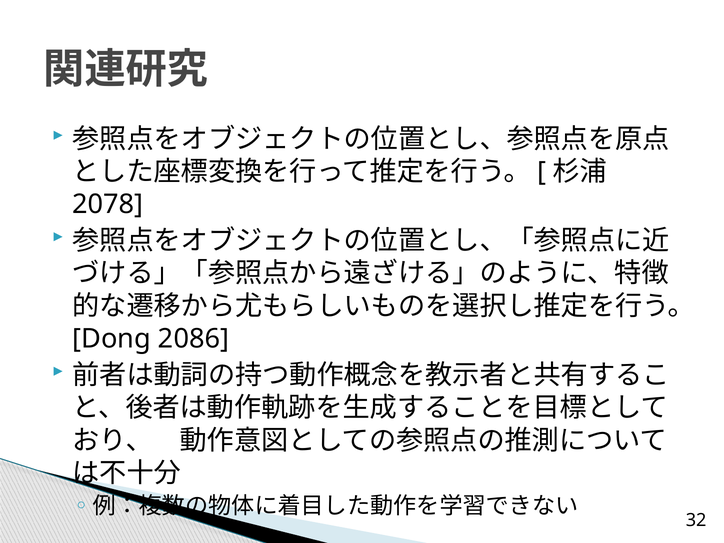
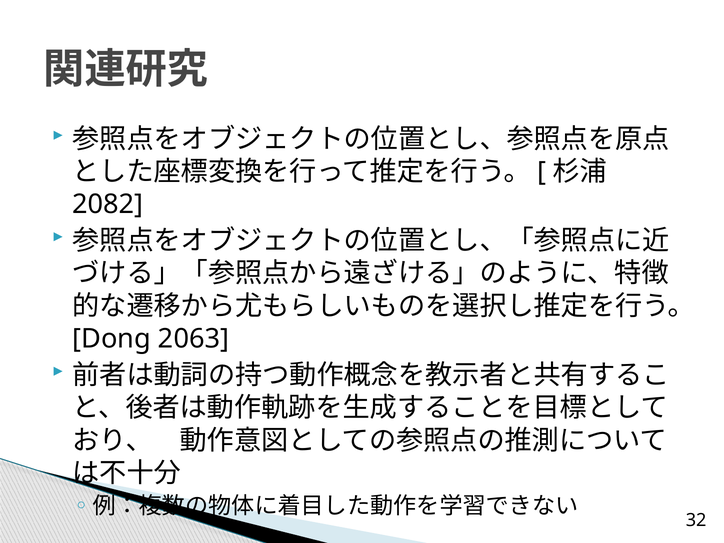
2078: 2078 -> 2082 (108, 204)
2086: 2086 -> 2063 (194, 339)
